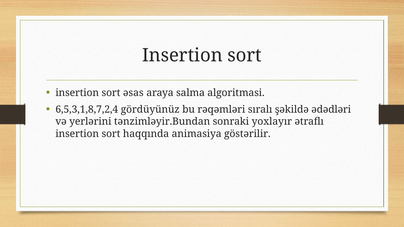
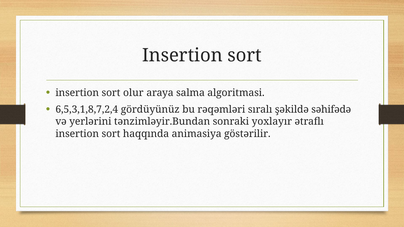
əsas: əsas -> olur (133, 93)
ədədləri: ədədləri -> səhifədə (331, 110)
